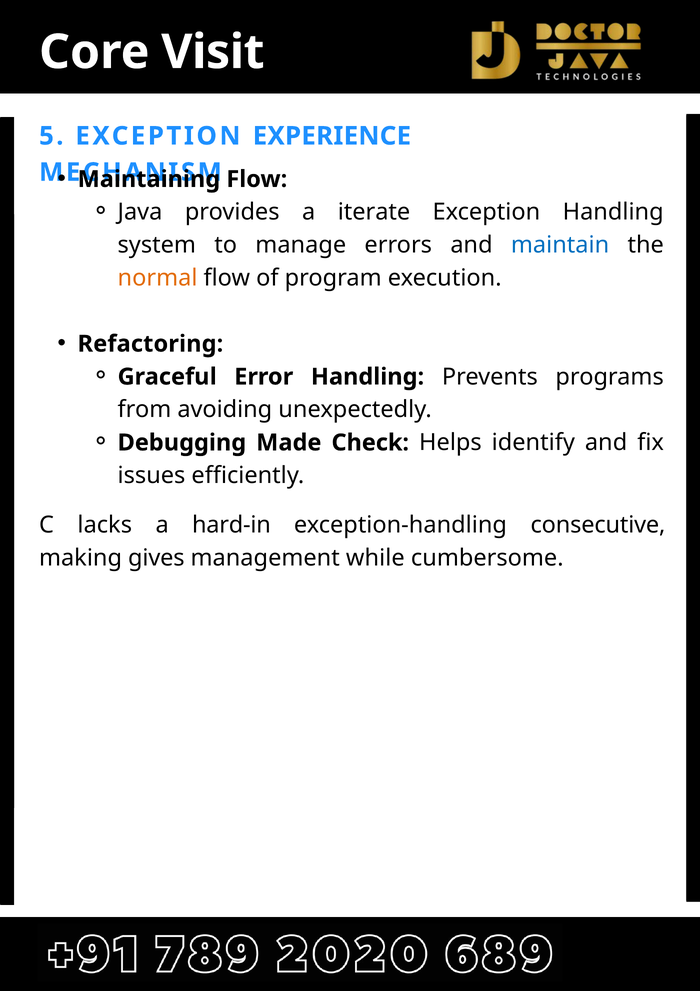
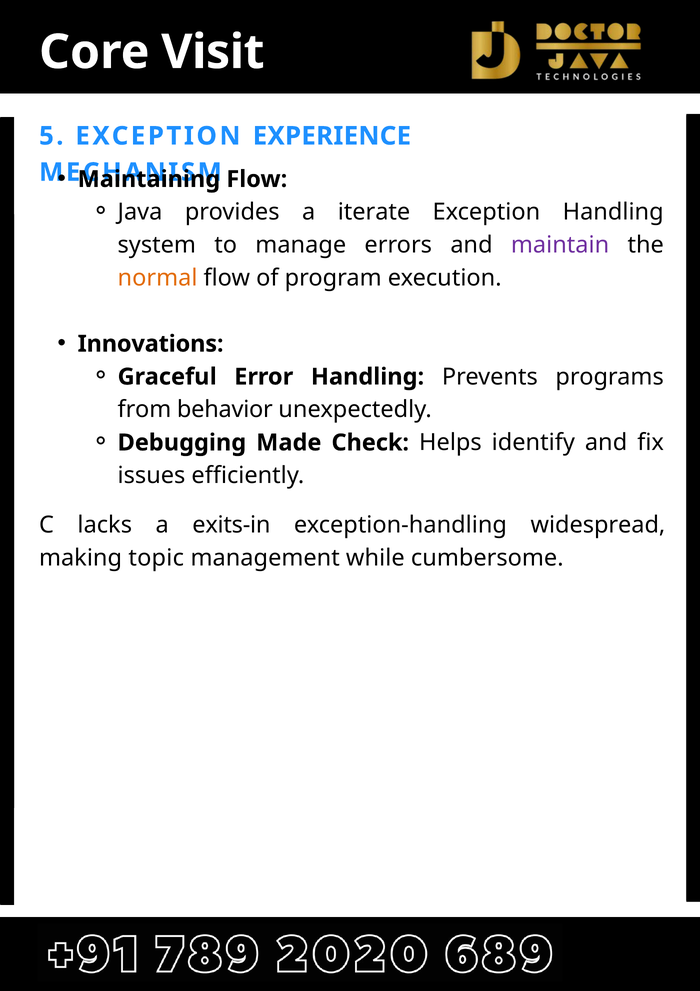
maintain colour: blue -> purple (560, 245)
Refactoring: Refactoring -> Innovations (151, 344)
avoiding: avoiding -> behavior (225, 410)
hard-in: hard-in -> exits-in (231, 525)
consecutive: consecutive -> widespread (598, 525)
gives: gives -> topic (156, 558)
